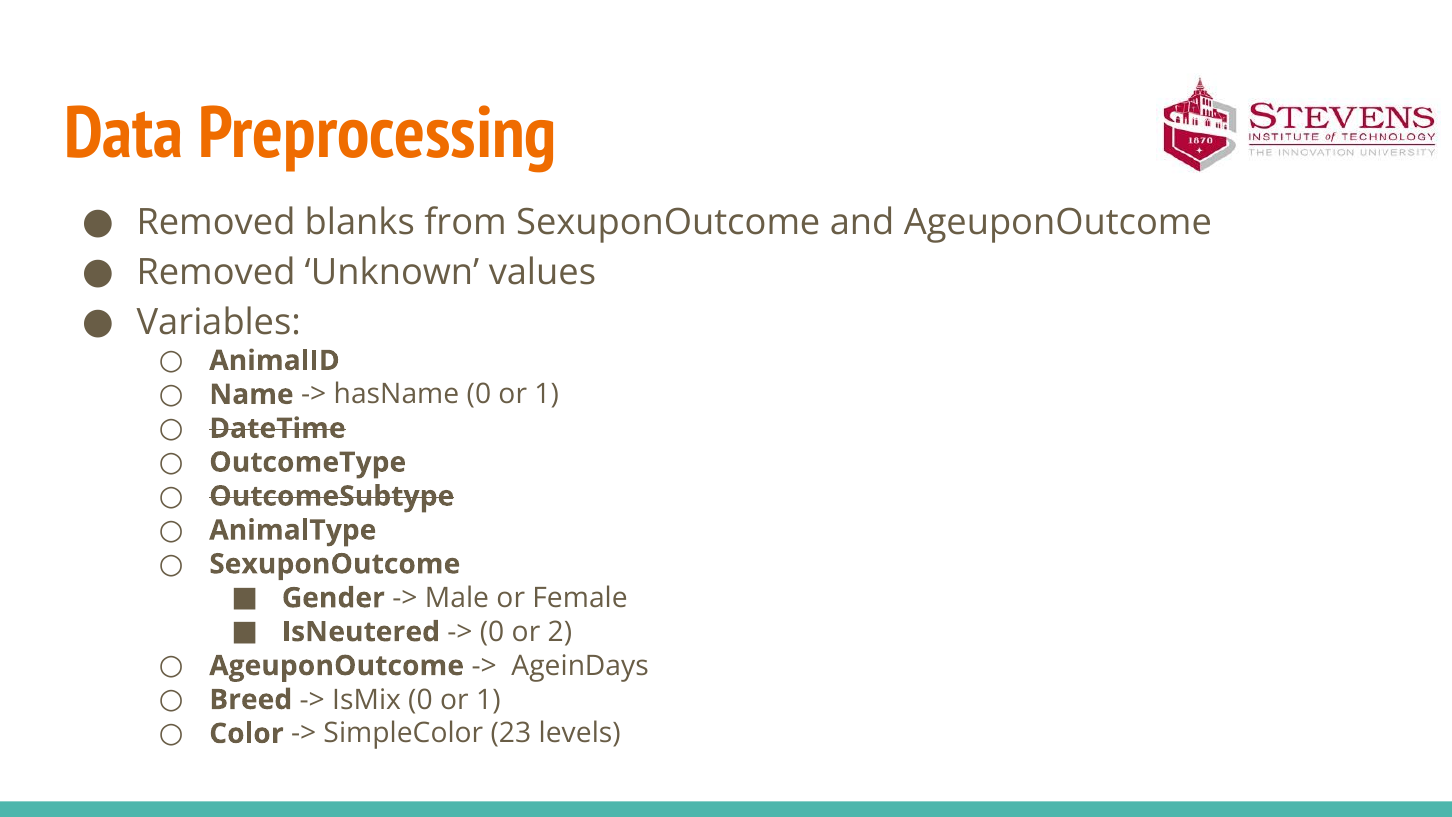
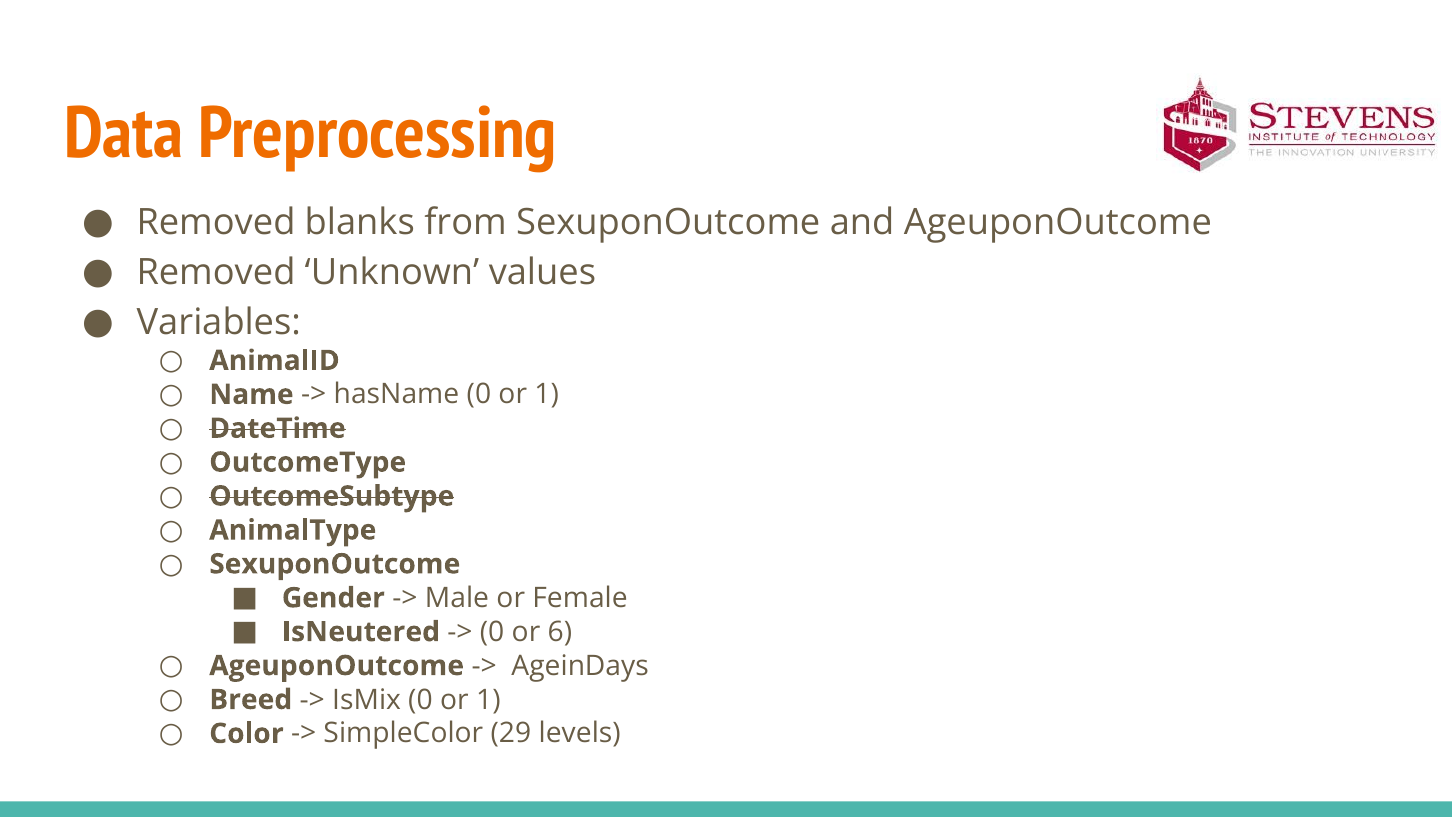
2: 2 -> 6 (560, 632)
23: 23 -> 29 (511, 733)
